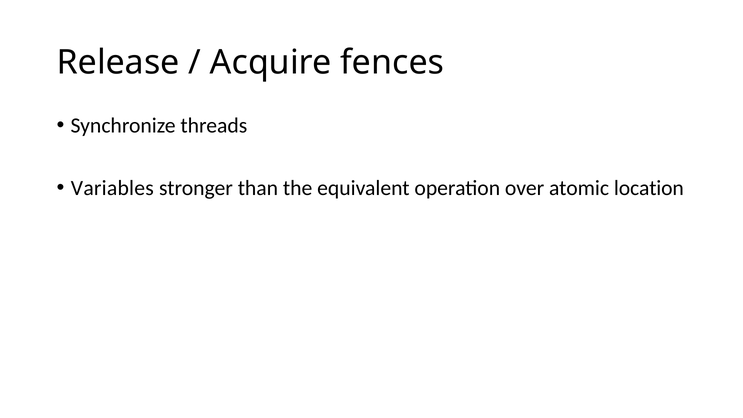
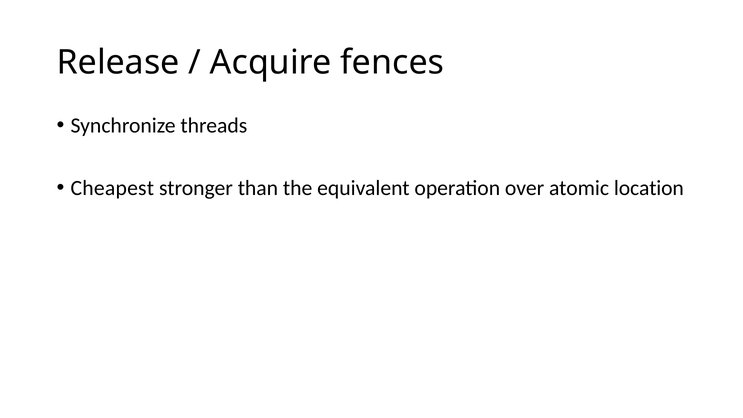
Variables: Variables -> Cheapest (112, 188)
